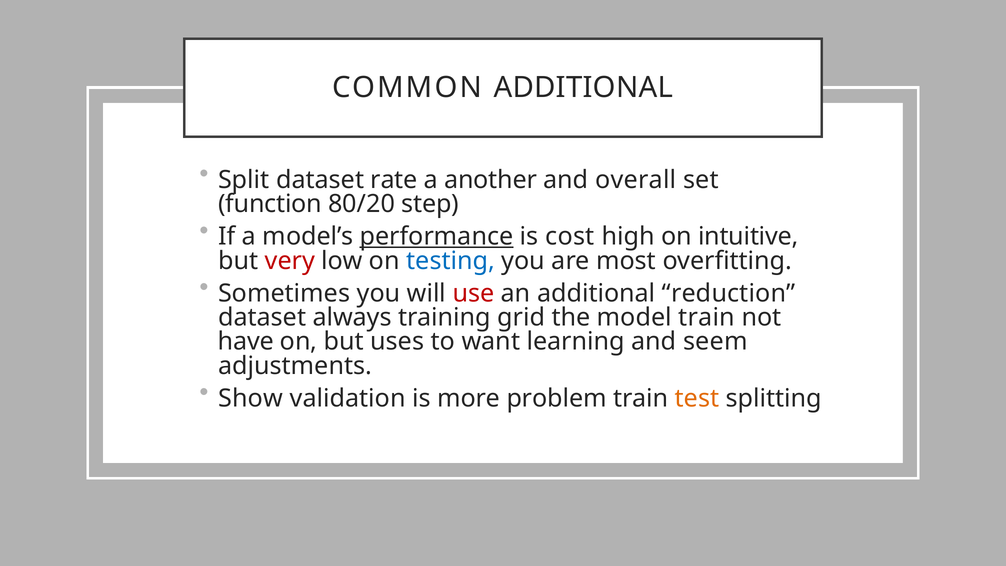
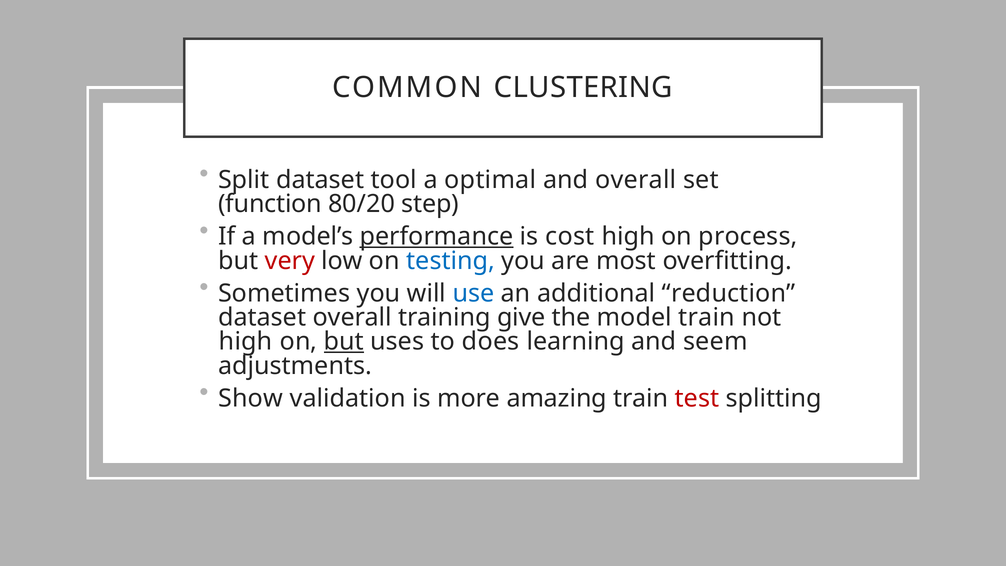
COMMON ADDITIONAL: ADDITIONAL -> CLUSTERING (583, 87)
rate: rate -> tool (394, 180)
another: another -> optimal (490, 180)
intuitive: intuitive -> process (748, 236)
use colour: red -> blue (473, 293)
dataset always: always -> overall (352, 317)
grid: grid -> give (521, 317)
have: have -> high (246, 341)
but underline: none -> present (344, 341)
want: want -> does (491, 341)
problem: problem -> amazing (557, 398)
test colour: orange -> red (697, 398)
